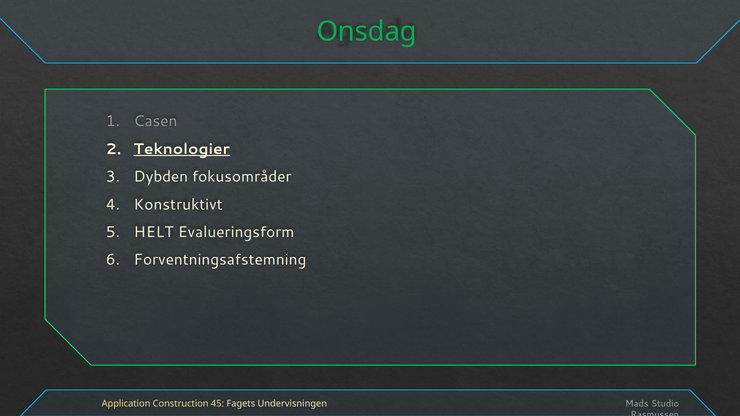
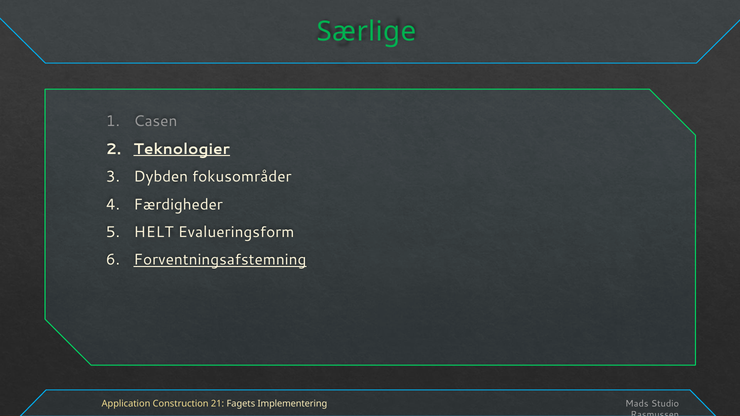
Onsdag: Onsdag -> Særlige (366, 32)
Konstruktivt: Konstruktivt -> Færdigheder (178, 205)
Forventningsafstemning underline: none -> present (220, 260)
45: 45 -> 21 (218, 404)
Undervisningen: Undervisningen -> Implementering (292, 404)
